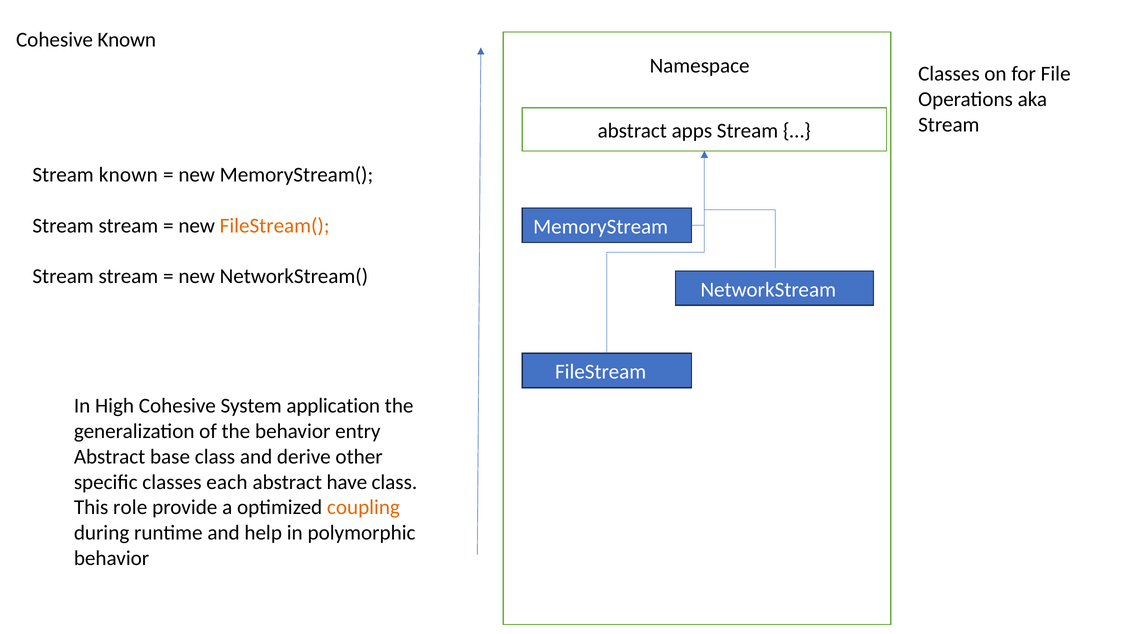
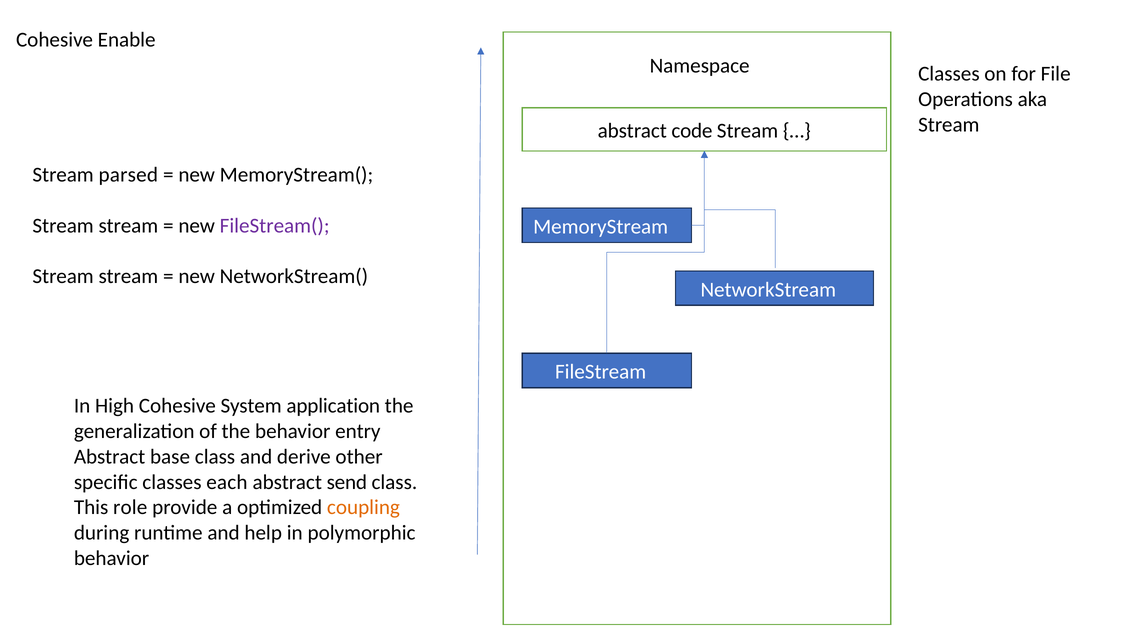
Cohesive Known: Known -> Enable (127, 40)
apps: apps -> code (692, 131)
Stream known: known -> parsed (128, 175)
FileStream( colour: orange -> purple (275, 226)
have: have -> send (347, 482)
